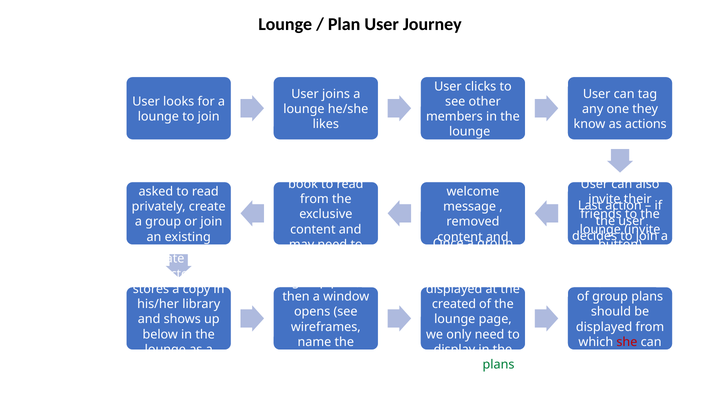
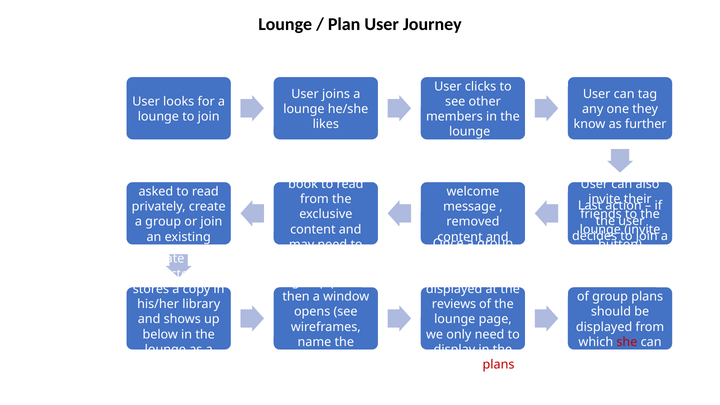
actions: actions -> further (646, 124)
created: created -> reviews (454, 304)
plans colour: green -> red (499, 365)
